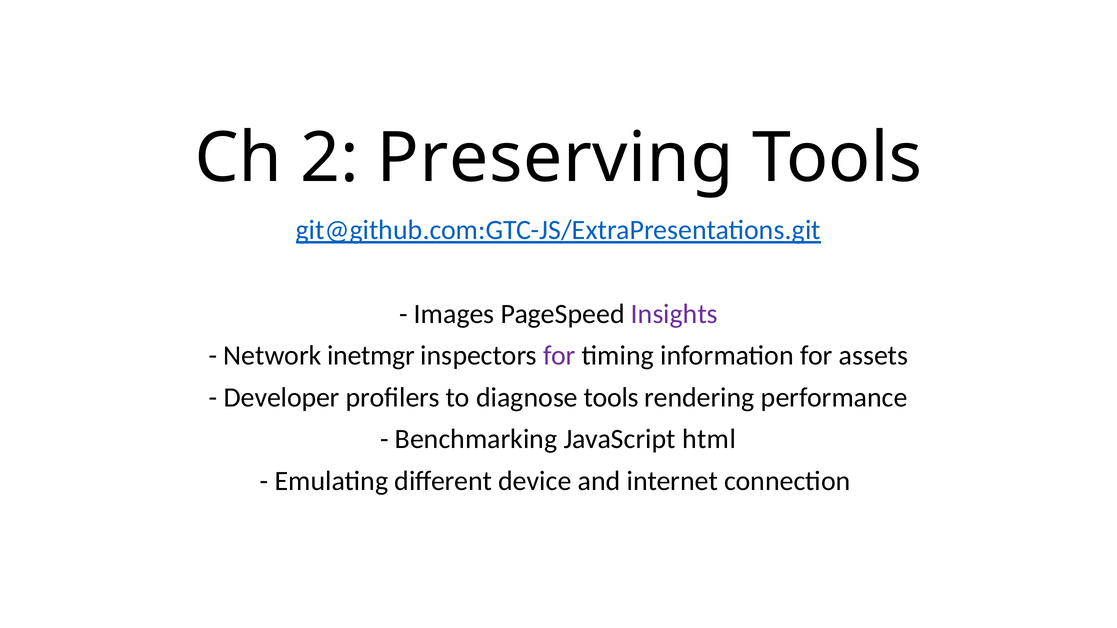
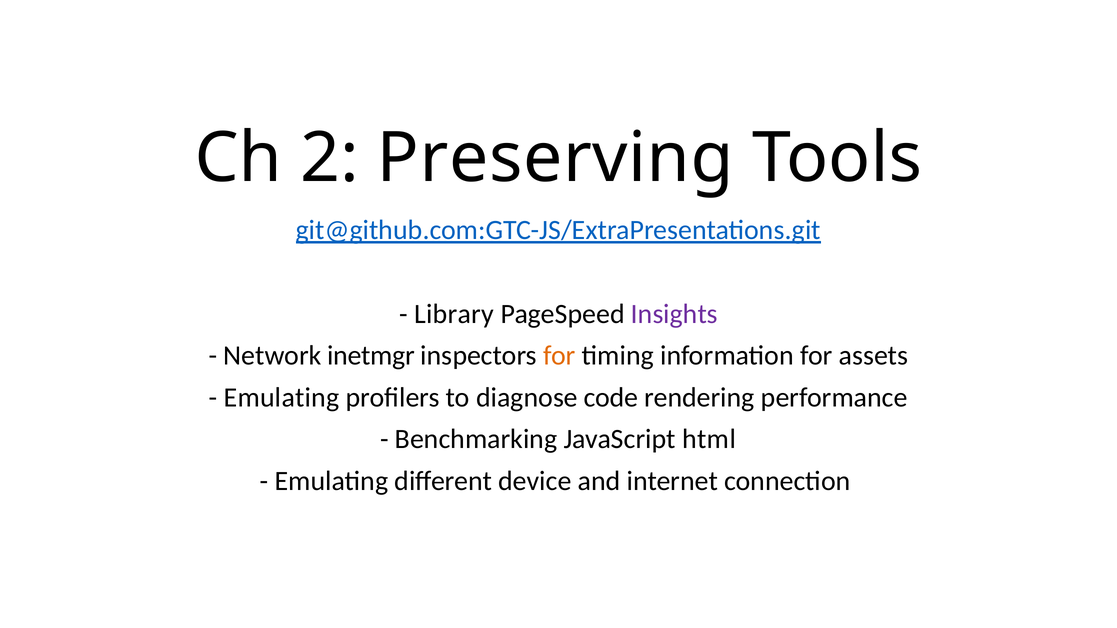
Images: Images -> Library (454, 314)
for colour: purple -> orange (559, 356)
Developer: Developer -> Emulating (282, 398)
diagnose tools: tools -> code (611, 398)
